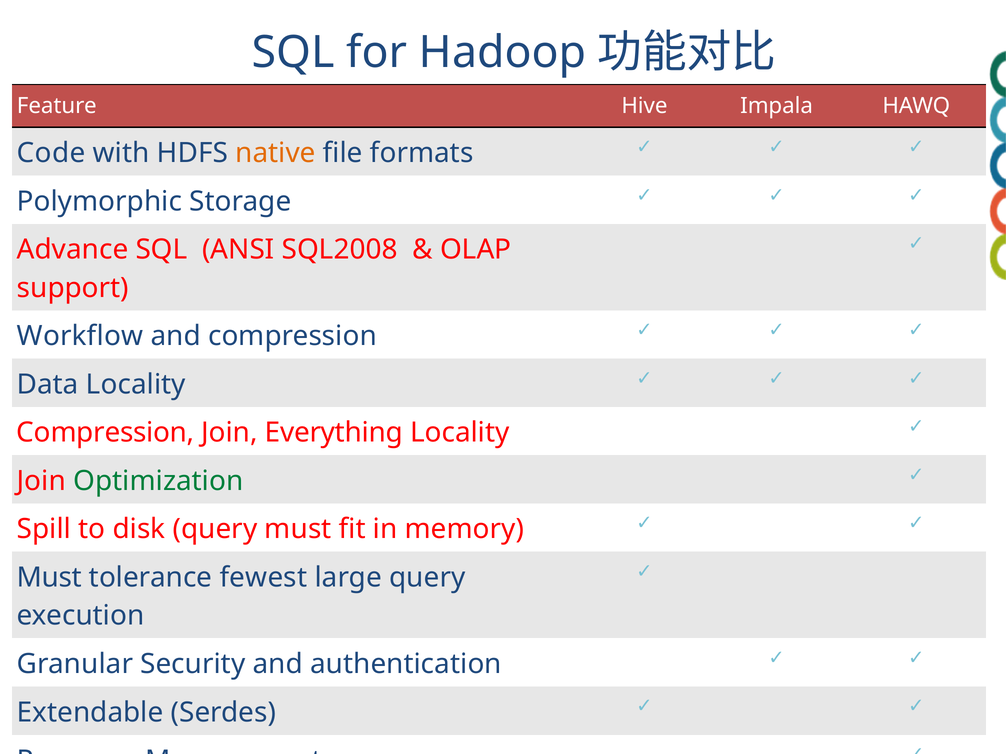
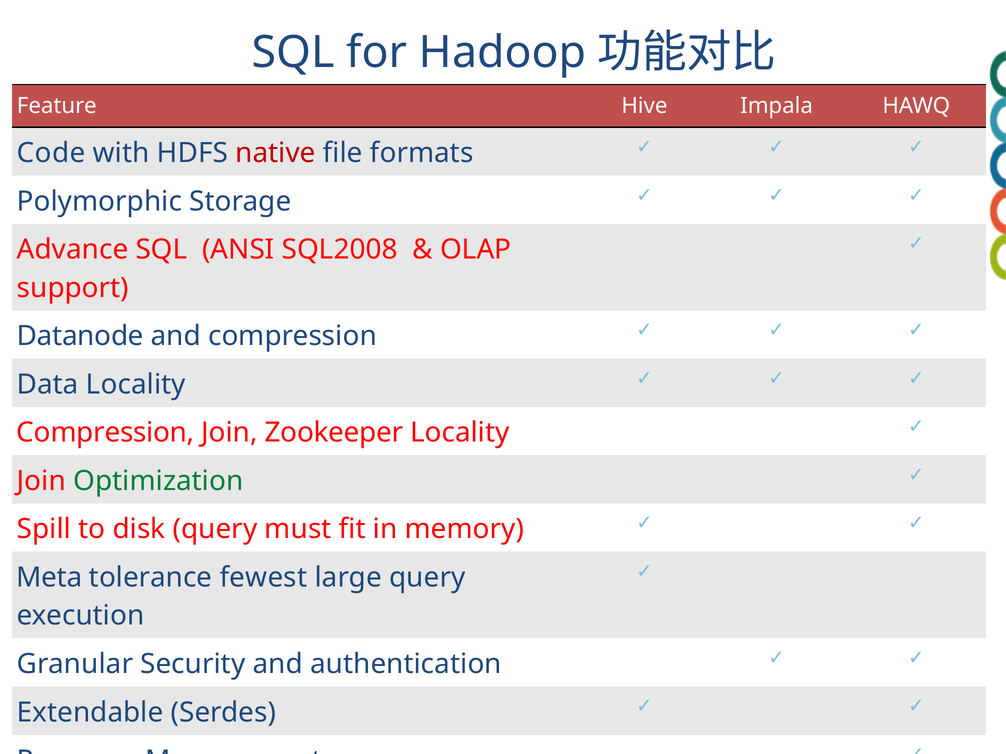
native colour: orange -> red (275, 153)
Workflow: Workflow -> Datanode (80, 336)
Everything: Everything -> Zookeeper (334, 433)
Must: Must -> Meta (49, 578)
